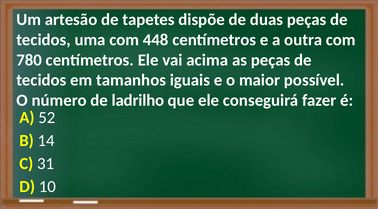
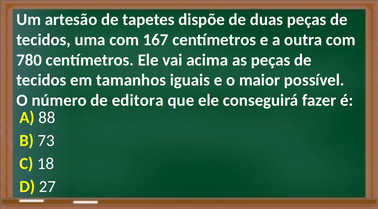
448: 448 -> 167 (156, 40)
ladrilho: ladrilho -> editora (138, 100)
52: 52 -> 88 (47, 118)
14: 14 -> 73 (46, 141)
31: 31 -> 18 (46, 164)
10: 10 -> 27 (47, 187)
